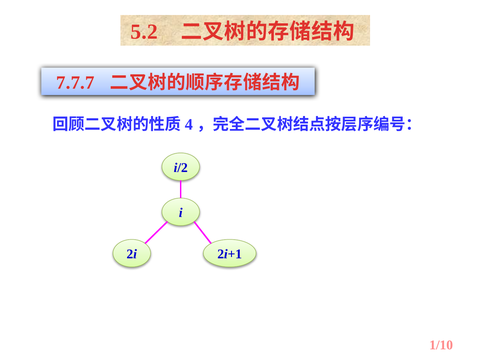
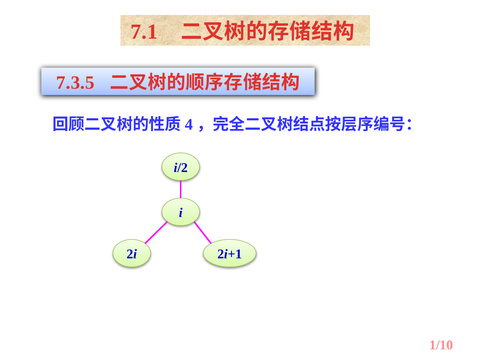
5.2: 5.2 -> 7.1 (144, 32)
7.7.7: 7.7.7 -> 7.3.5 (75, 83)
